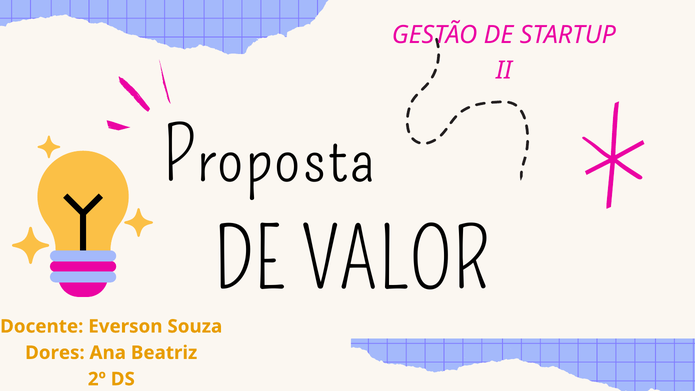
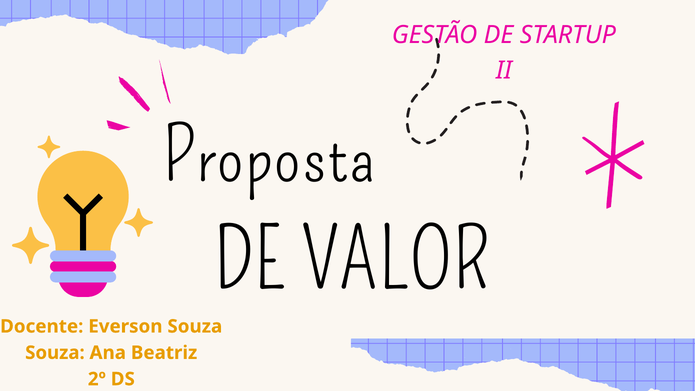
Dores: Dores -> Souza (55, 353)
